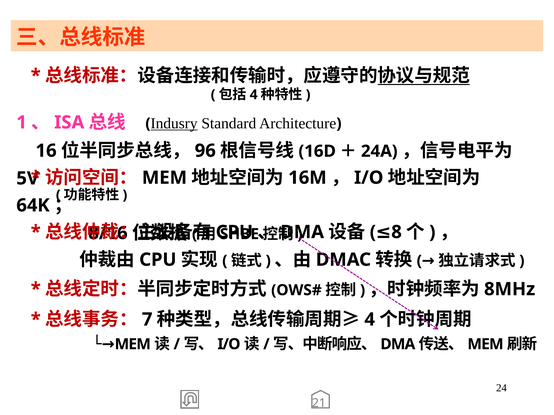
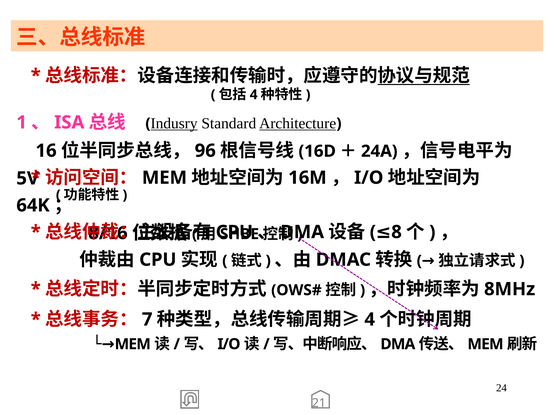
Architecture underline: none -> present (298, 124)
